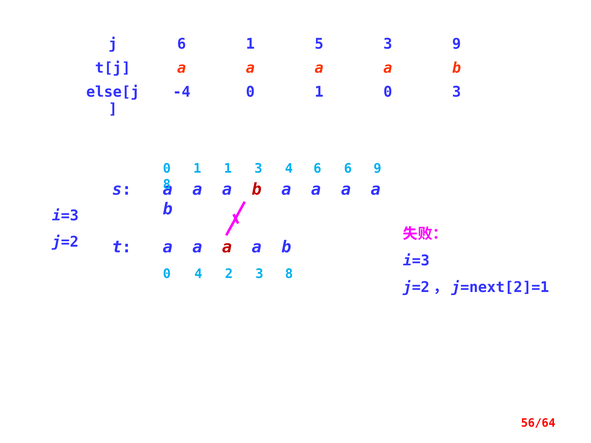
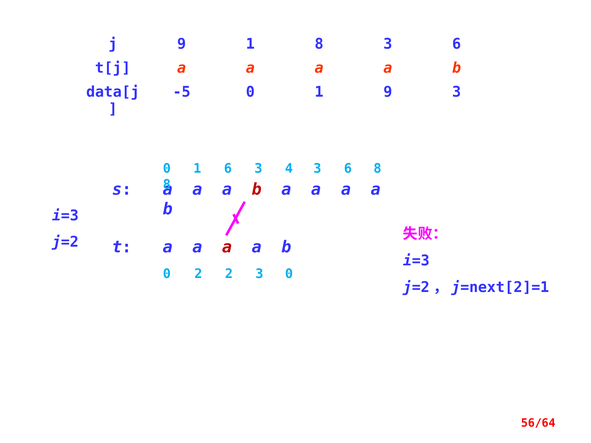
j 6: 6 -> 9 (182, 44)
1 5: 5 -> 8 (319, 44)
9: 9 -> 6 (457, 44)
else[j: else[j -> data[j (113, 92)
-4: -4 -> -5 (182, 92)
1 0: 0 -> 9 (388, 92)
1 1: 1 -> 6 (228, 169)
4 6: 6 -> 3 (317, 169)
6 9: 9 -> 8 (377, 169)
0 4: 4 -> 2 (198, 274)
3 8: 8 -> 0 (289, 274)
